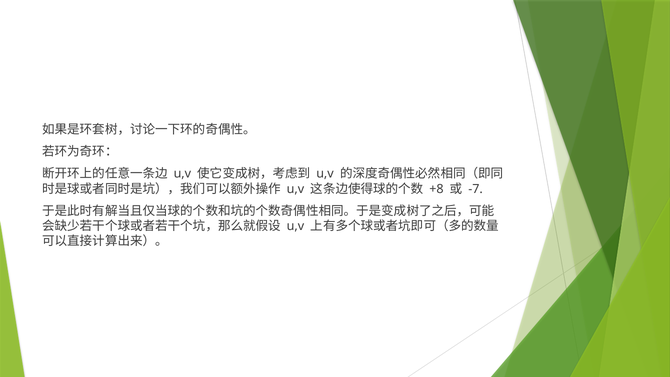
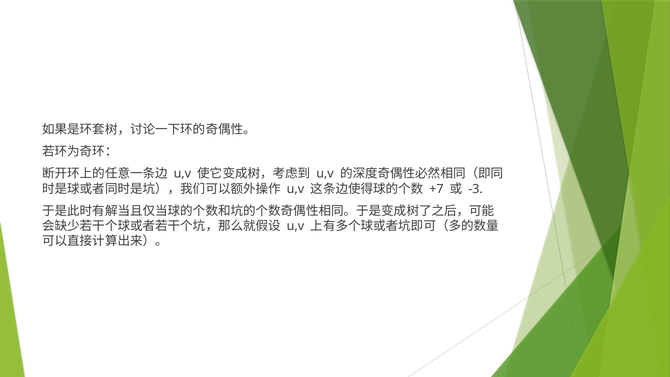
+8: +8 -> +7 (436, 189)
-7: -7 -> -3 (476, 189)
